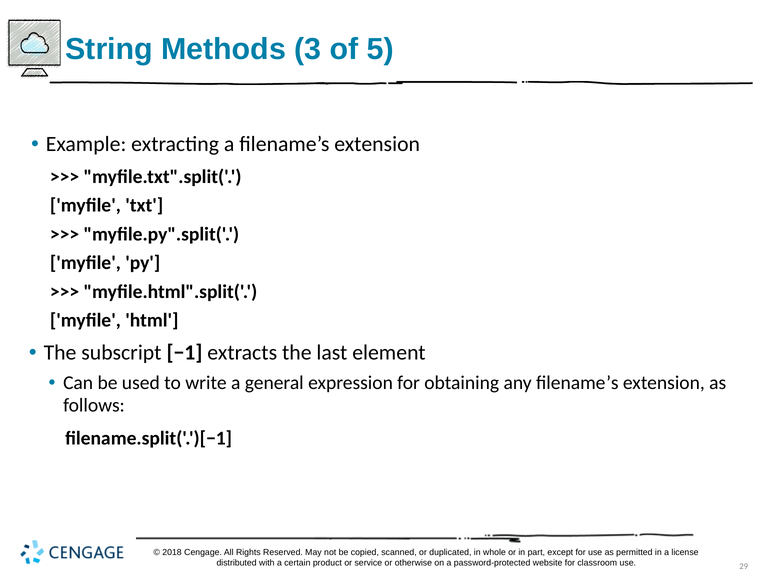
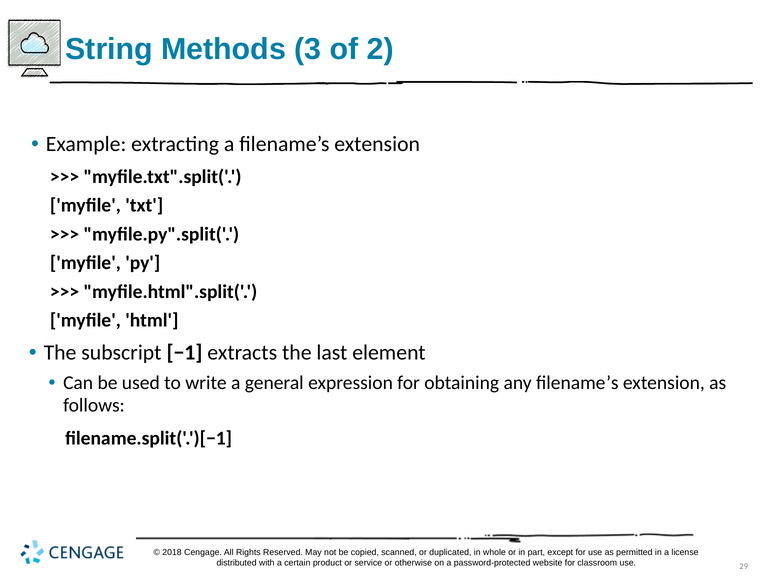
5: 5 -> 2 (380, 50)
